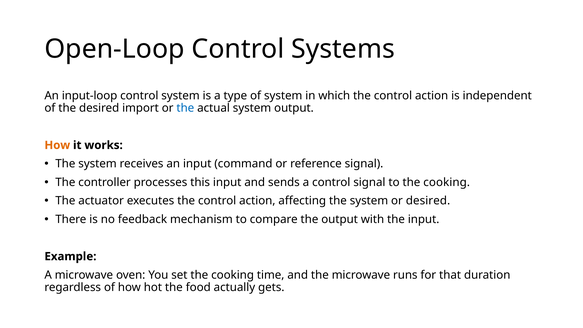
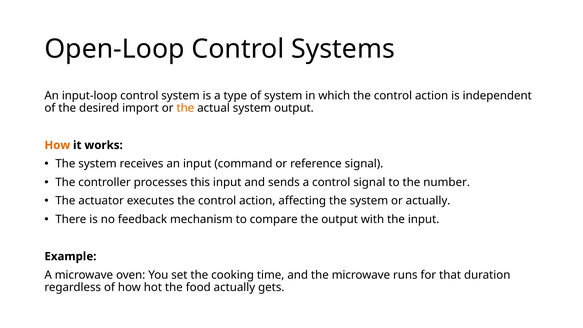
the colour: blue -> orange (185, 108)
to the cooking: cooking -> number (447, 182)
or desired: desired -> actually (428, 201)
